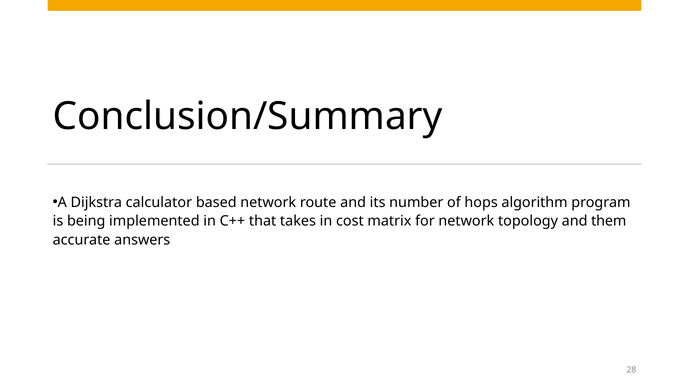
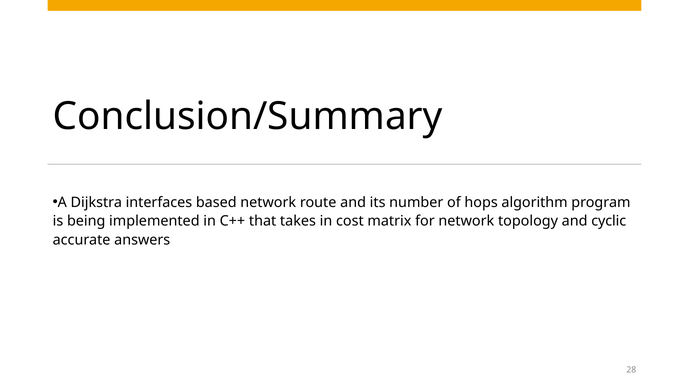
calculator: calculator -> interfaces (159, 202)
them: them -> cyclic (609, 221)
